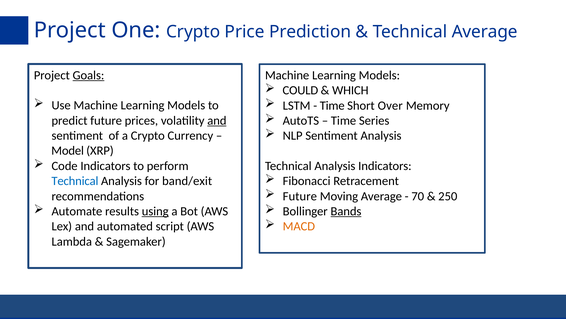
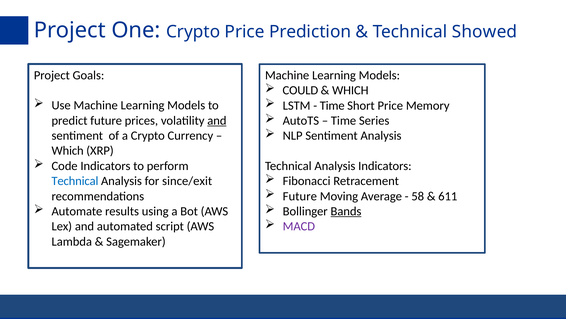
Technical Average: Average -> Showed (485, 32)
Goals underline: present -> none (88, 75)
Short Over: Over -> Price (390, 105)
Model: Model -> Which (68, 151)
band/exit: band/exit -> since/exit (187, 181)
70: 70 -> 58 (418, 196)
250: 250 -> 611 (448, 196)
using underline: present -> none (155, 211)
MACD colour: orange -> purple (299, 226)
